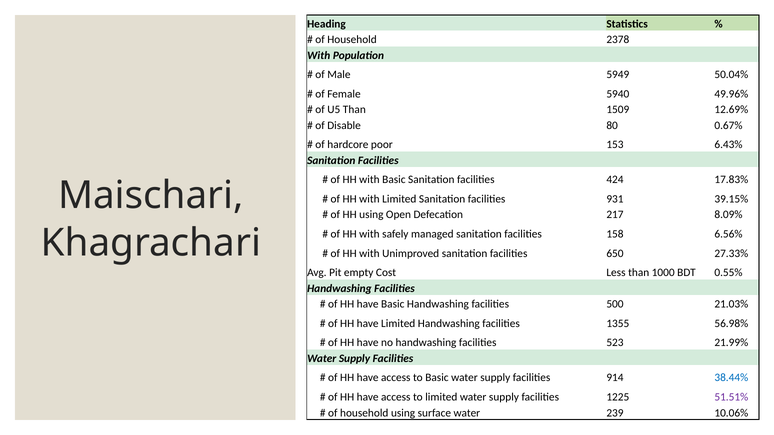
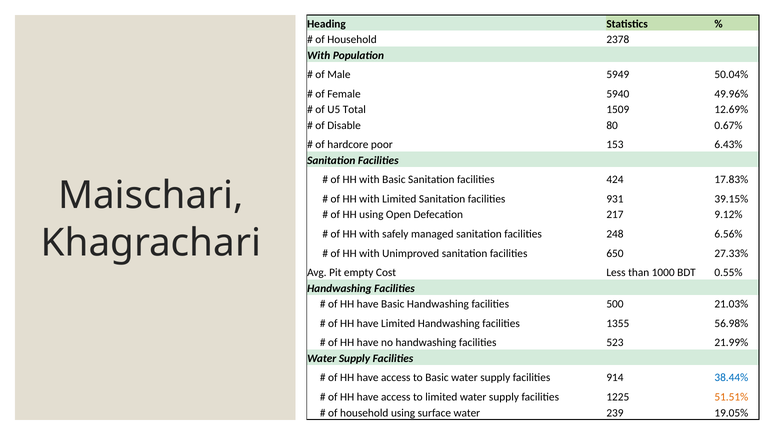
U5 Than: Than -> Total (354, 110)
8.09%: 8.09% -> 9.12% (728, 215)
158: 158 -> 248 (615, 234)
51.51% colour: purple -> orange (731, 397)
10.06%: 10.06% -> 19.05% (731, 413)
